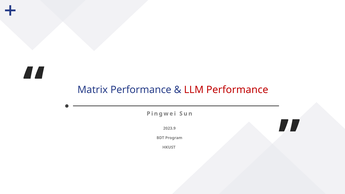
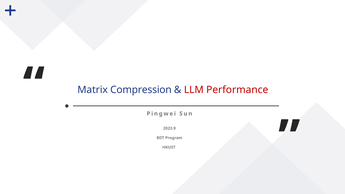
Matrix Performance: Performance -> Compression (141, 90)
